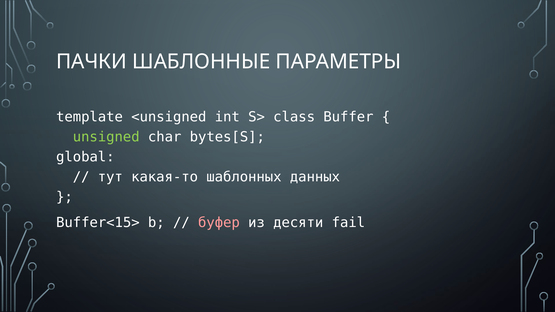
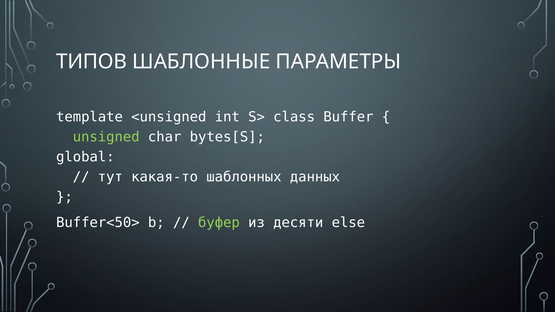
ПАЧКИ: ПАЧКИ -> ТИПОВ (92, 62)
Buffer<15>: Buffer<15> -> Buffer<50> (98, 223)
буфер colour: pink -> light green (219, 223)
fail: fail -> else (348, 223)
